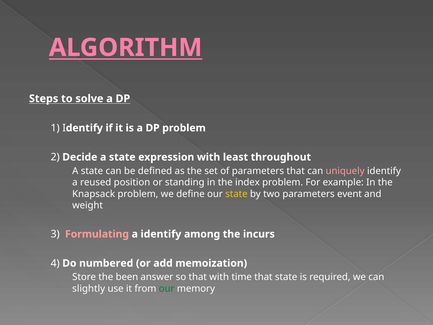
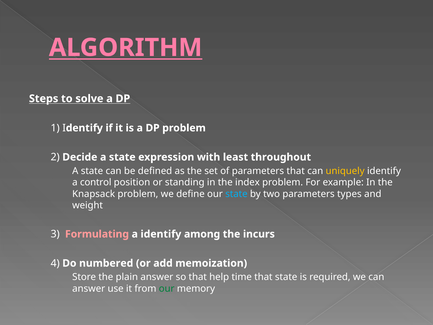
uniquely colour: pink -> yellow (345, 171)
reused: reused -> control (96, 182)
state colour: yellow -> light blue (236, 194)
event: event -> types (349, 194)
been: been -> plain (127, 277)
that with: with -> help (219, 277)
slightly: slightly -> answer (89, 288)
